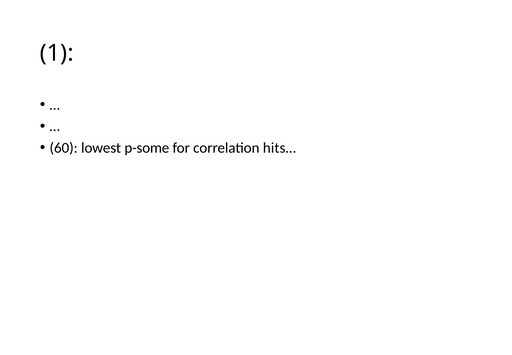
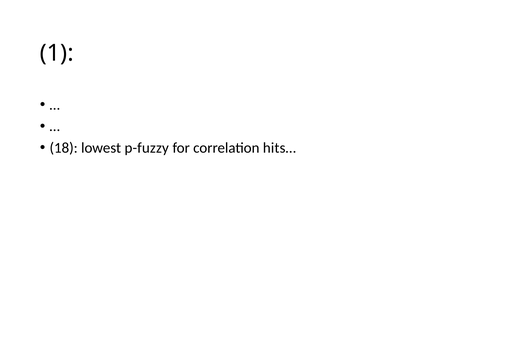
60: 60 -> 18 (64, 148)
p-some: p-some -> p-fuzzy (147, 148)
